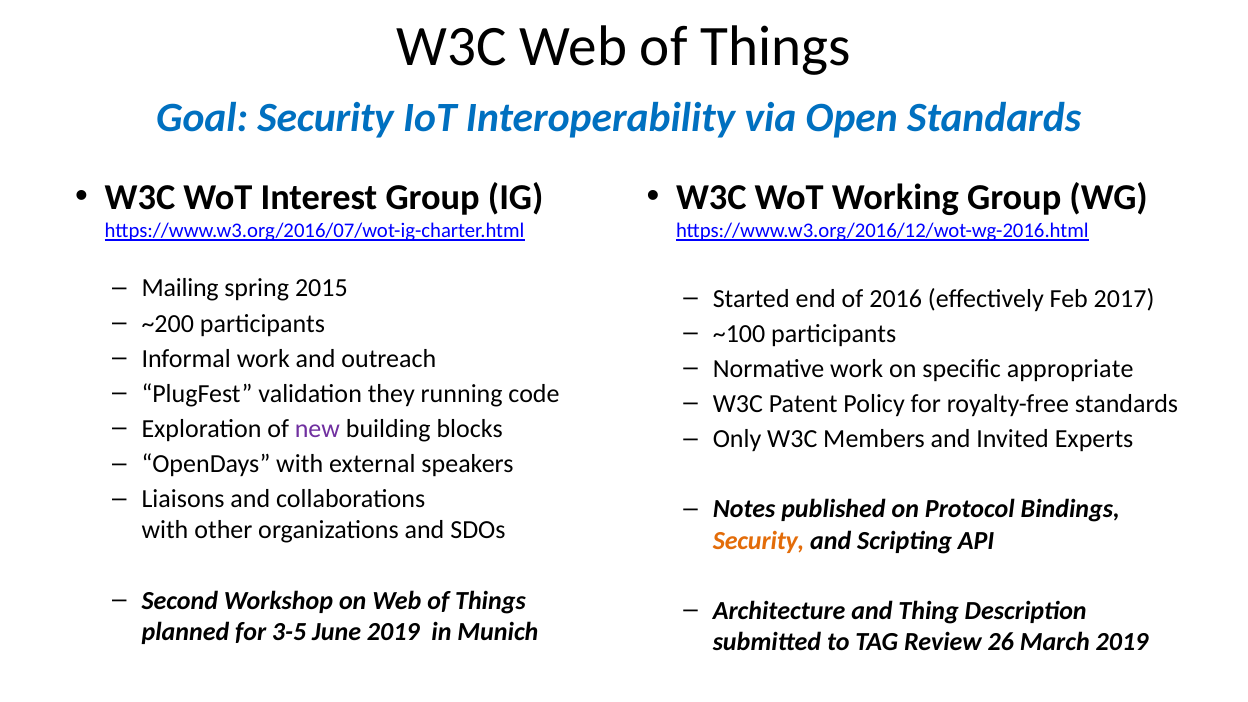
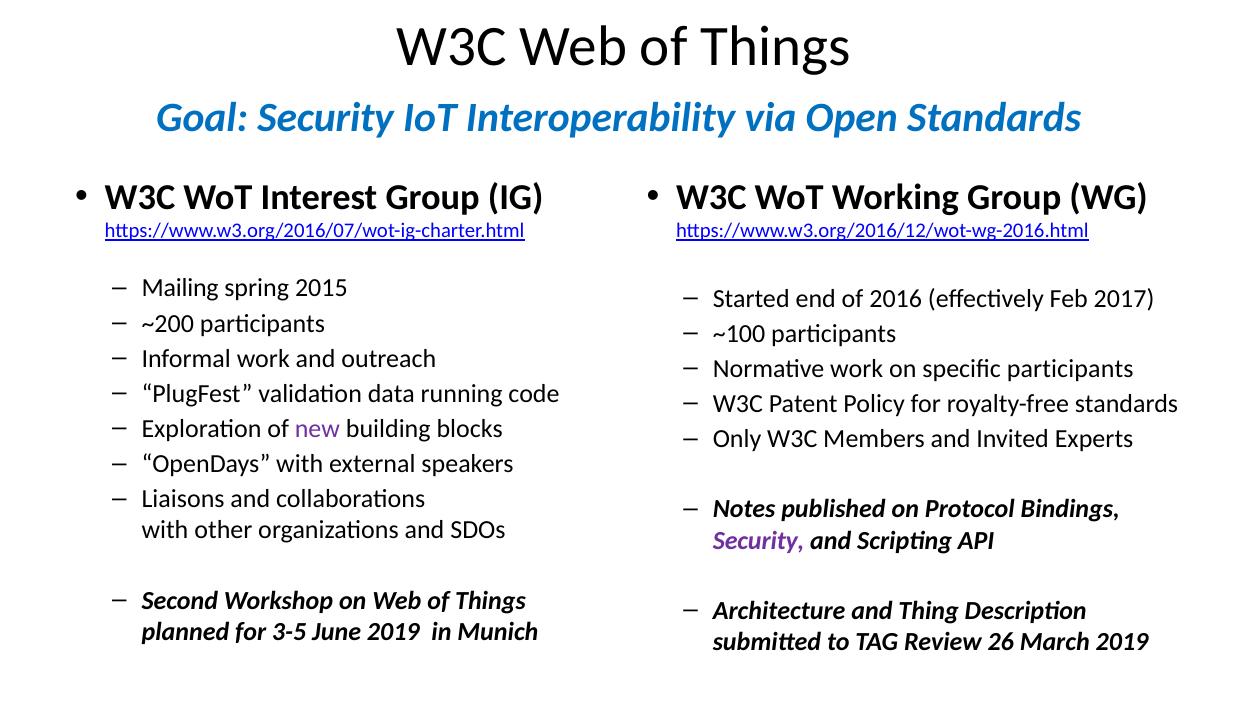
specific appropriate: appropriate -> participants (1070, 369)
they: they -> data (391, 394)
Security colour: orange -> purple (759, 540)
